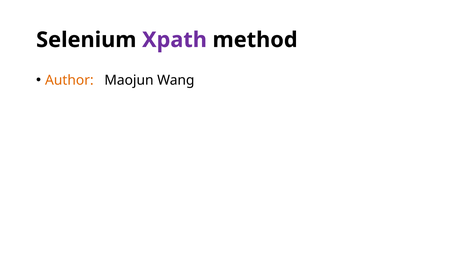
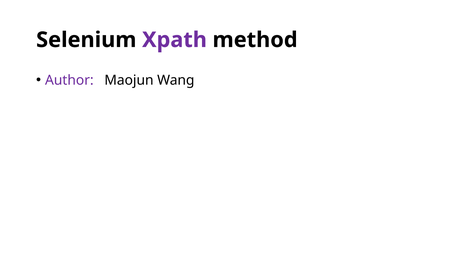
Author colour: orange -> purple (69, 80)
